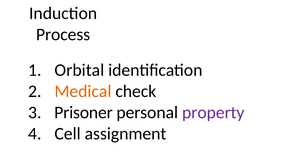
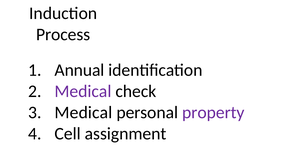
Orbital: Orbital -> Annual (79, 70)
Medical colour: orange -> purple (83, 91)
Prisoner: Prisoner -> Medical (83, 112)
